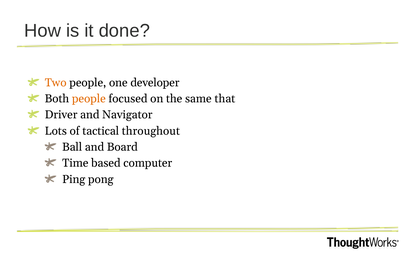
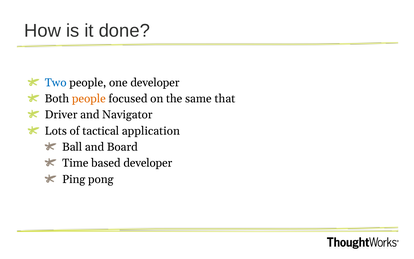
Two colour: orange -> blue (56, 82)
throughout: throughout -> application (151, 131)
based computer: computer -> developer (148, 163)
